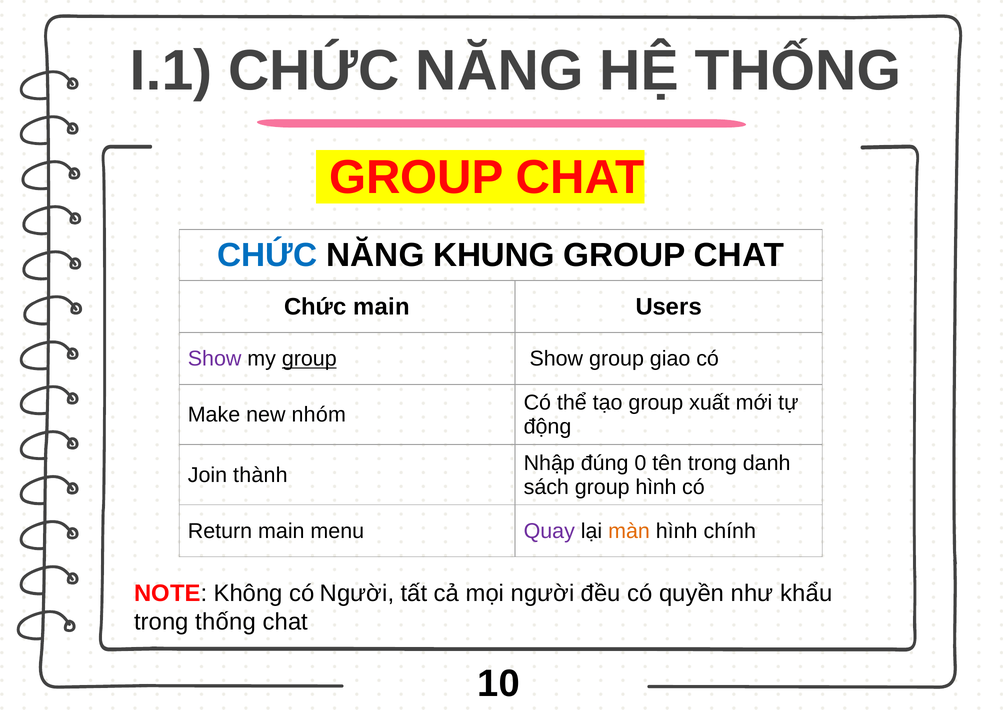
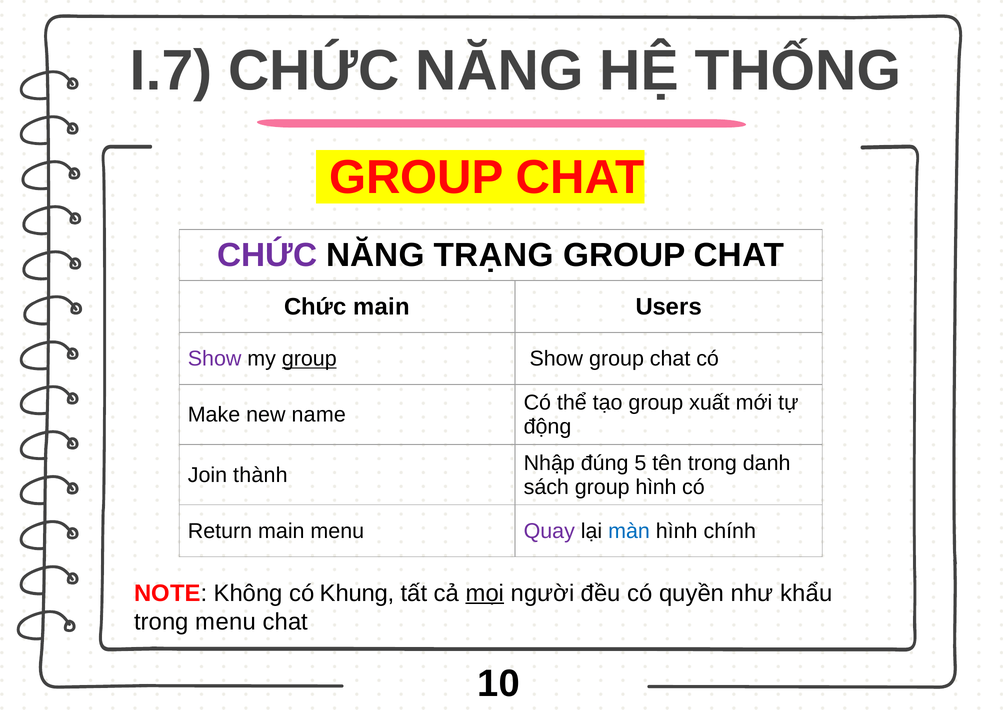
I.1: I.1 -> I.7 (171, 71)
CHỨC colour: blue -> purple (267, 255)
KHUNG: KHUNG -> TRẠNG (494, 255)
Show group giao: giao -> chat (670, 359)
nhóm: nhóm -> name (319, 415)
0: 0 -> 5 (640, 463)
màn colour: orange -> blue (629, 531)
có Người: Người -> Khung (357, 593)
mọi underline: none -> present (485, 593)
trong thống: thống -> menu (226, 622)
